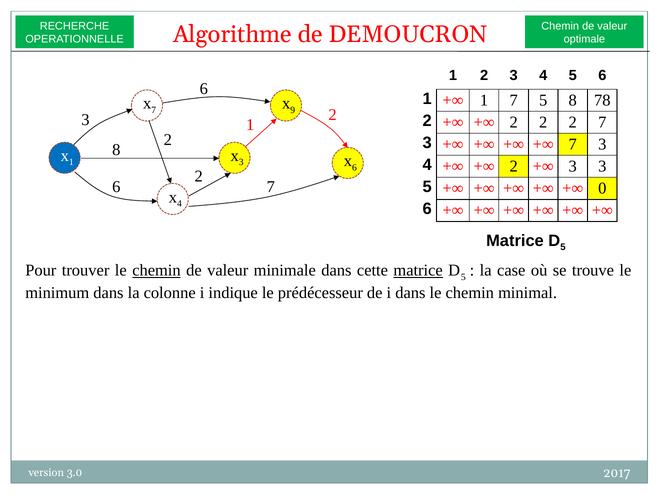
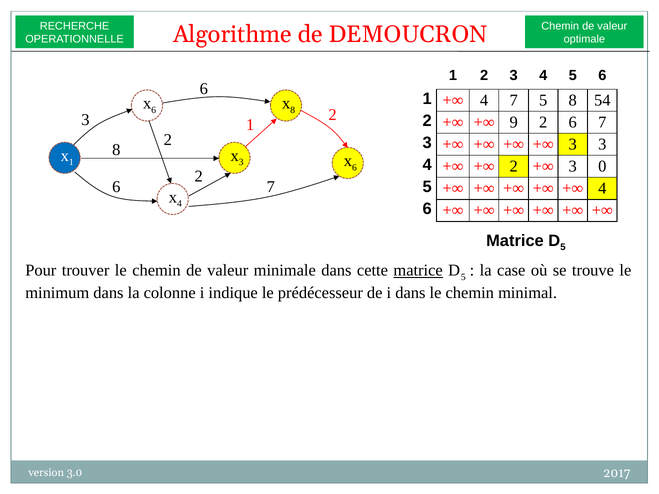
1: 1 -> 4 (484, 100)
78: 78 -> 54 (602, 100)
7: 7 -> 6 (154, 110)
9: 9 -> 8 (293, 110)
2: 2 -> 9 (514, 122)
2: 2 -> 6 (573, 122)
7: 7 -> 3 (573, 144)
3: 3 -> 0 (602, 167)
0: 0 -> 4 (602, 189)
chemin underline: present -> none (156, 271)
